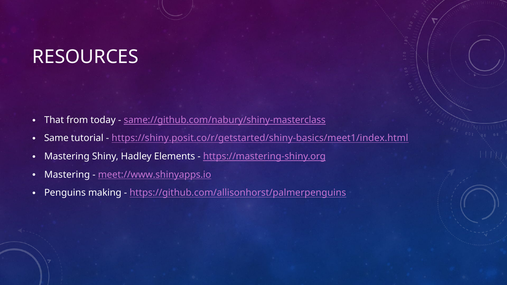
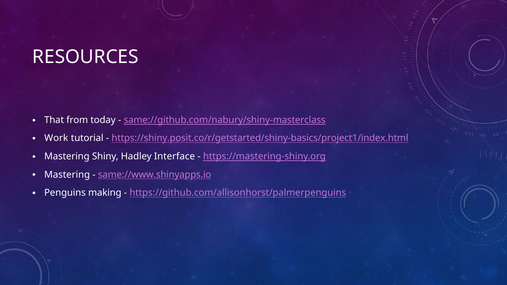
Same: Same -> Work (56, 138)
https://shiny.posit.co/r/getstarted/shiny-basics/meet1/index.html: https://shiny.posit.co/r/getstarted/shiny-basics/meet1/index.html -> https://shiny.posit.co/r/getstarted/shiny-basics/project1/index.html (260, 138)
Elements: Elements -> Interface (174, 156)
meet://www.shinyapps.io: meet://www.shinyapps.io -> same://www.shinyapps.io (155, 175)
